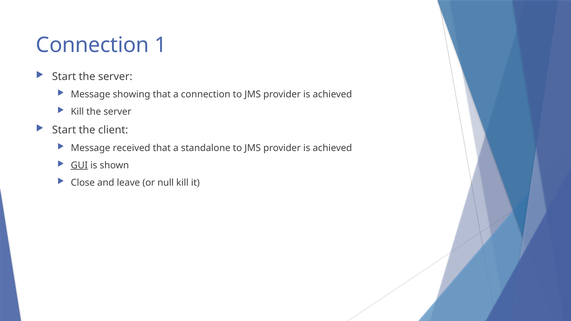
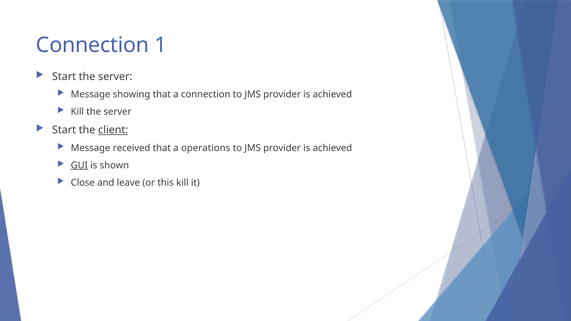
client underline: none -> present (113, 130)
standalone: standalone -> operations (206, 148)
null: null -> this (166, 183)
